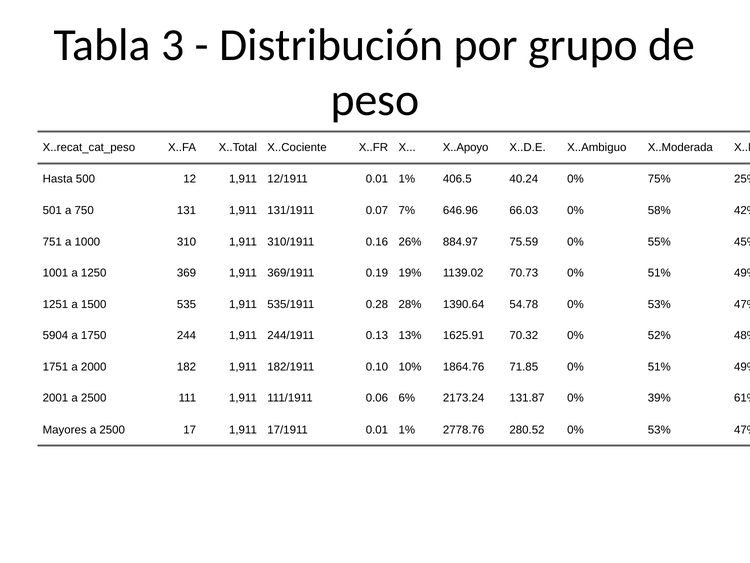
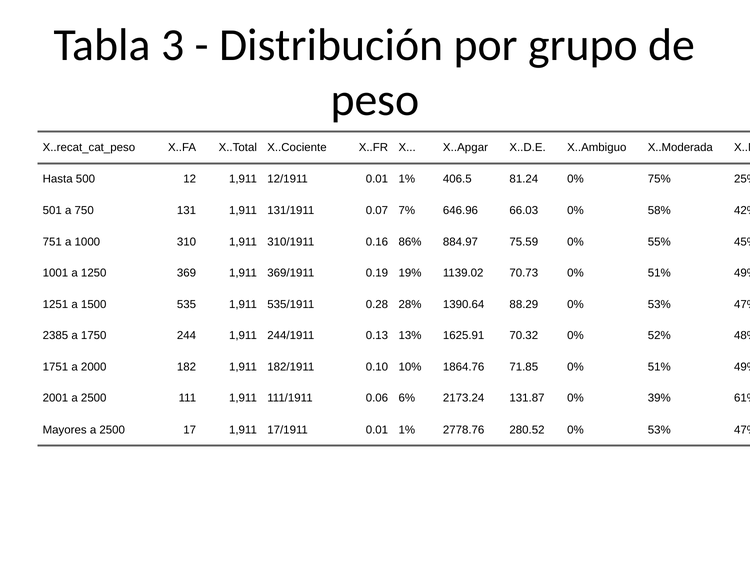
X..Apoyo: X..Apoyo -> X..Apgar (465, 147)
40.24: 40.24 -> 81.24 (524, 179)
26%: 26% -> 86% (410, 242)
54.78: 54.78 -> 88.29 (524, 304)
5904: 5904 -> 2385 (55, 335)
